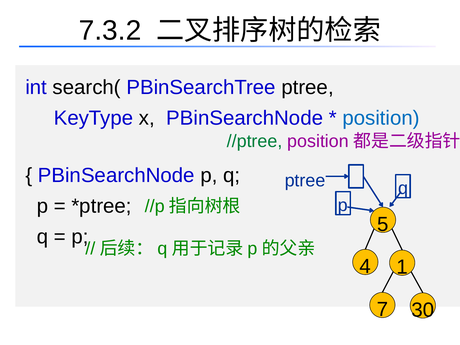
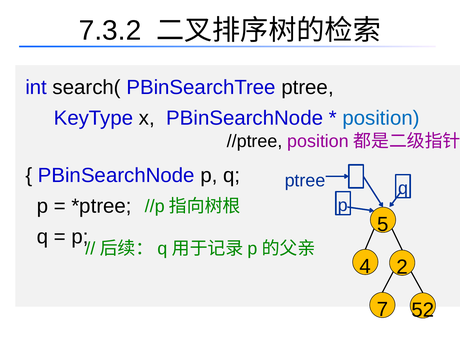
//ptree colour: green -> black (255, 141)
1: 1 -> 2 (402, 267)
30: 30 -> 52 (423, 310)
